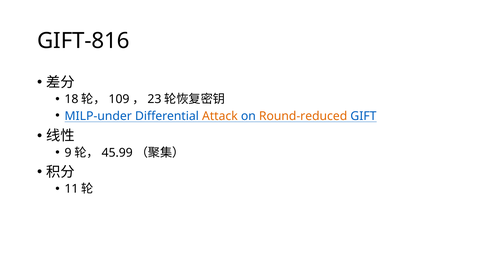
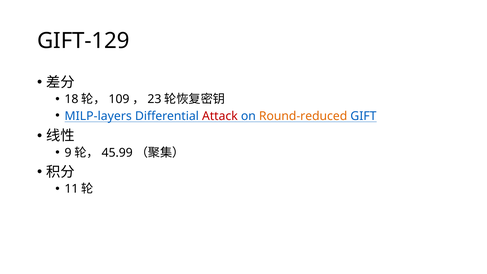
GIFT-816: GIFT-816 -> GIFT-129 (83, 41)
MILP-under: MILP-under -> MILP-layers (98, 116)
Attack colour: orange -> red (220, 116)
